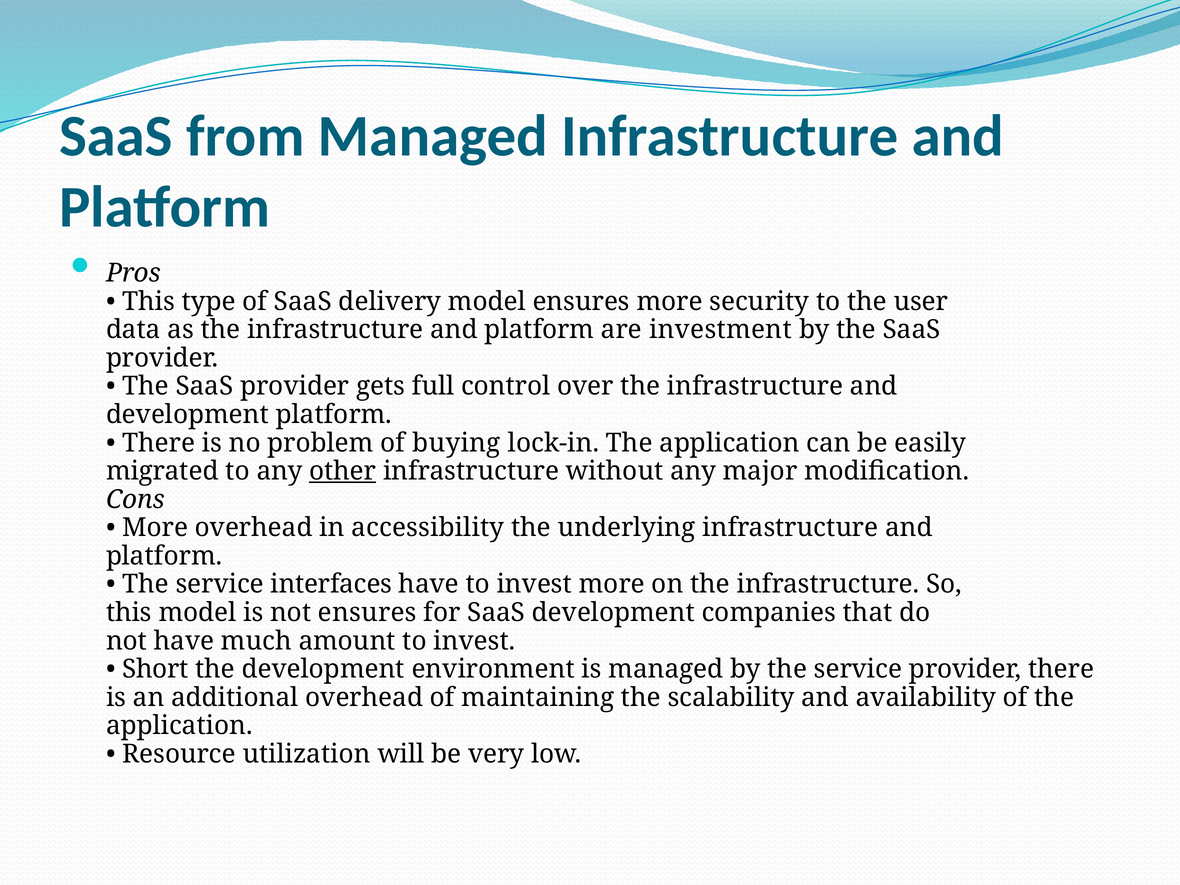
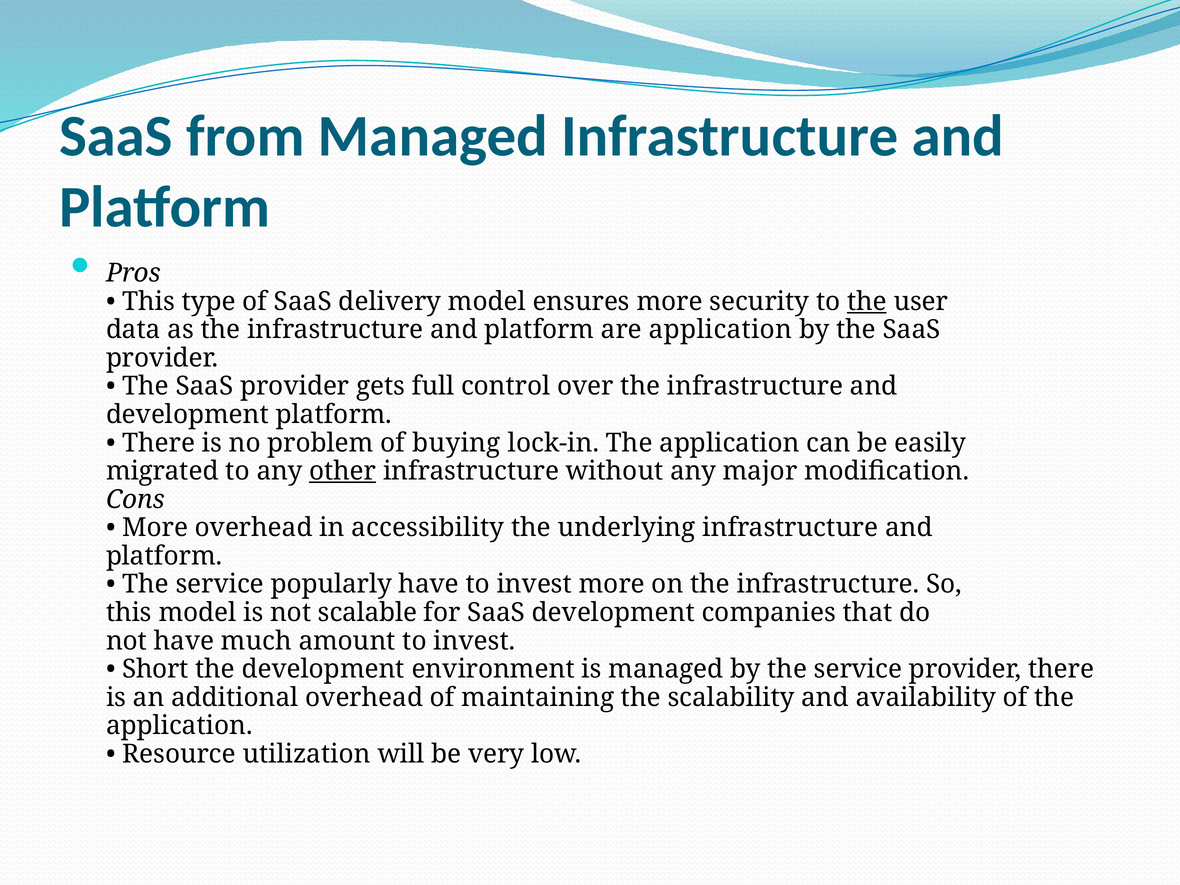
the underline: none -> present (867, 301)
are investment: investment -> application (720, 330)
interfaces: interfaces -> popularly (331, 584)
not ensures: ensures -> scalable (368, 613)
